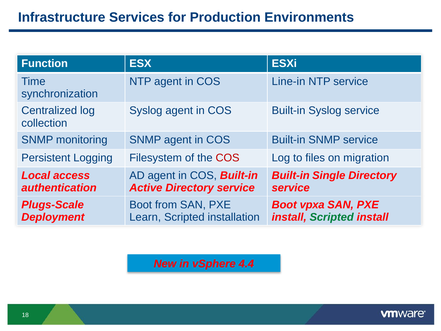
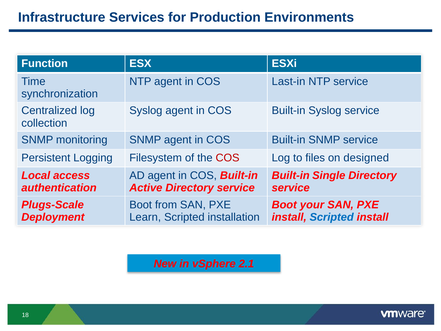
Line-in: Line-in -> Last-in (289, 81)
migration: migration -> designed (366, 158)
vpxa: vpxa -> your (312, 205)
Scripted colour: green -> blue (332, 217)
4.4: 4.4 -> 2.1 (246, 264)
